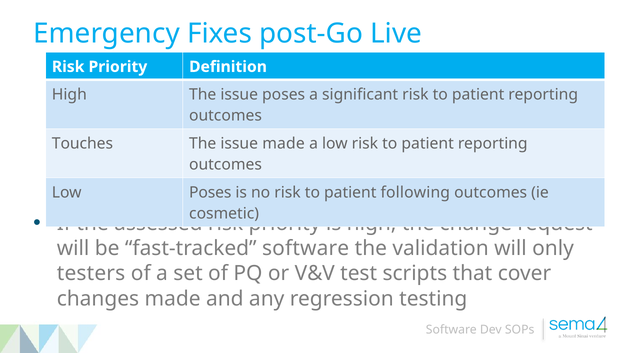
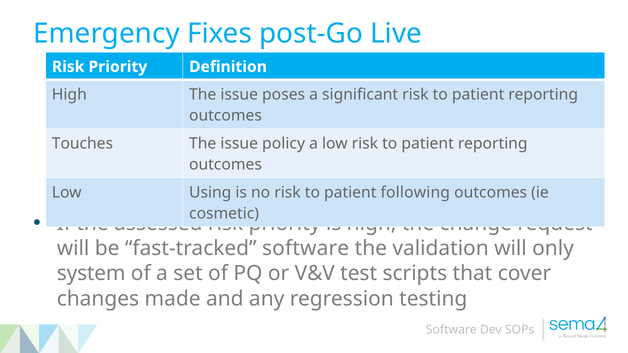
issue made: made -> policy (284, 144)
Low Poses: Poses -> Using (210, 193)
testers: testers -> system (91, 274)
